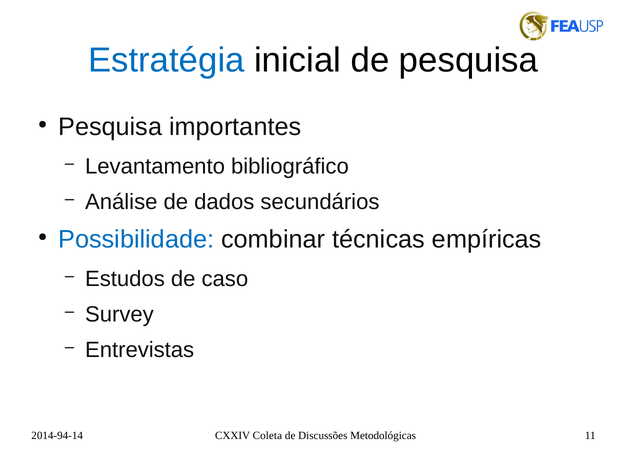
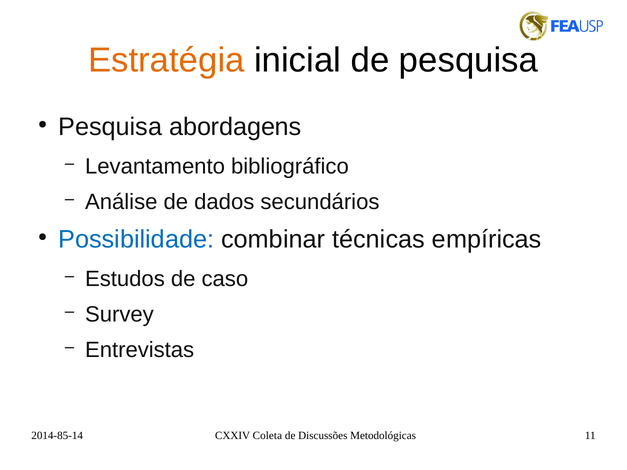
Estratégia colour: blue -> orange (166, 60)
importantes: importantes -> abordagens (235, 127)
2014-94-14: 2014-94-14 -> 2014-85-14 (57, 436)
